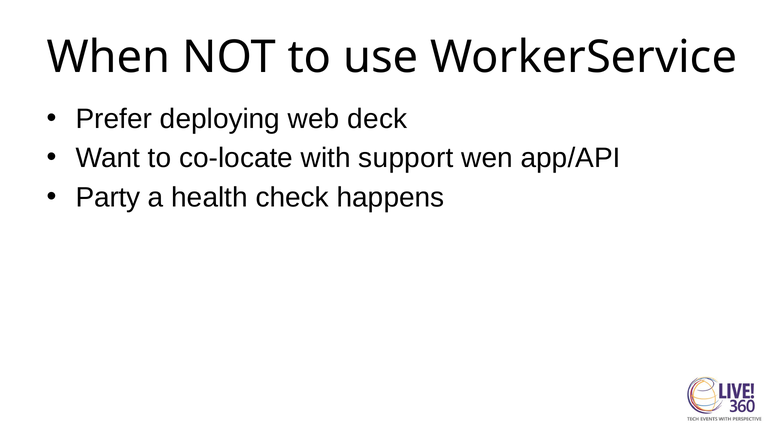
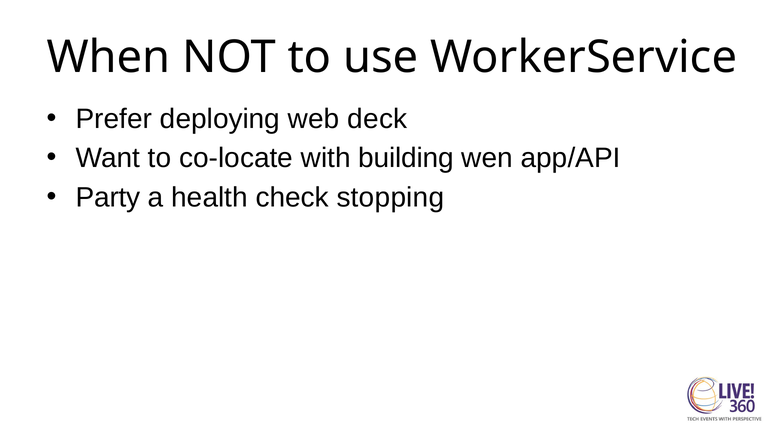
support: support -> building (406, 158)
happens: happens -> stopping (390, 198)
